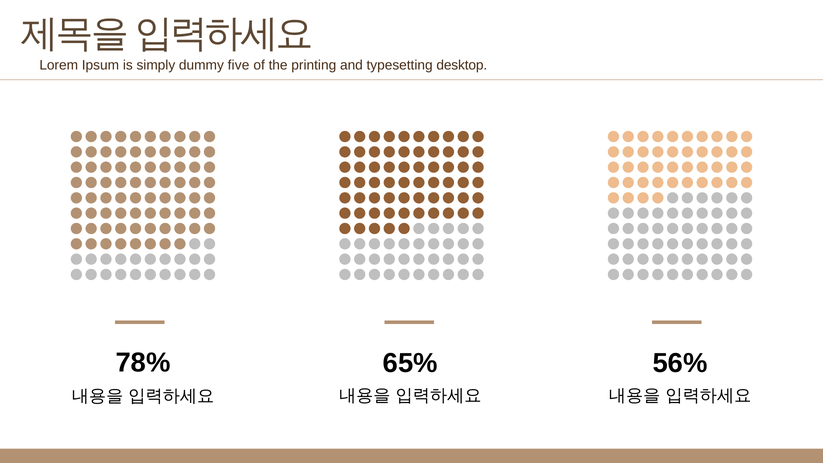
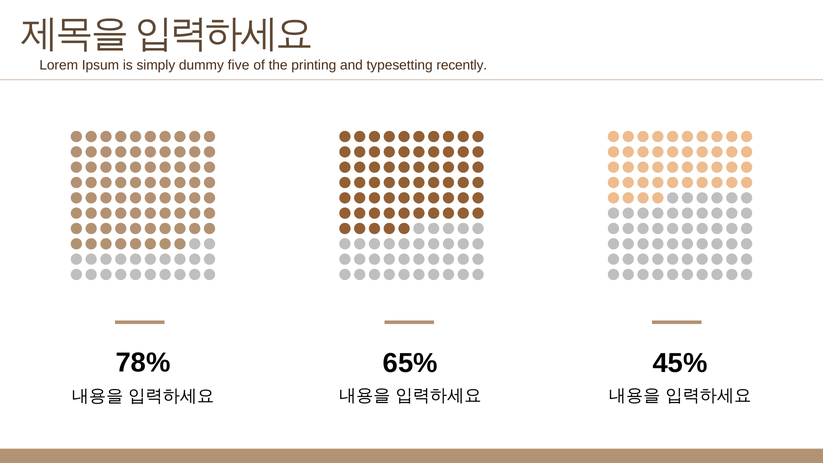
desktop: desktop -> recently (462, 65)
56%: 56% -> 45% (680, 363)
